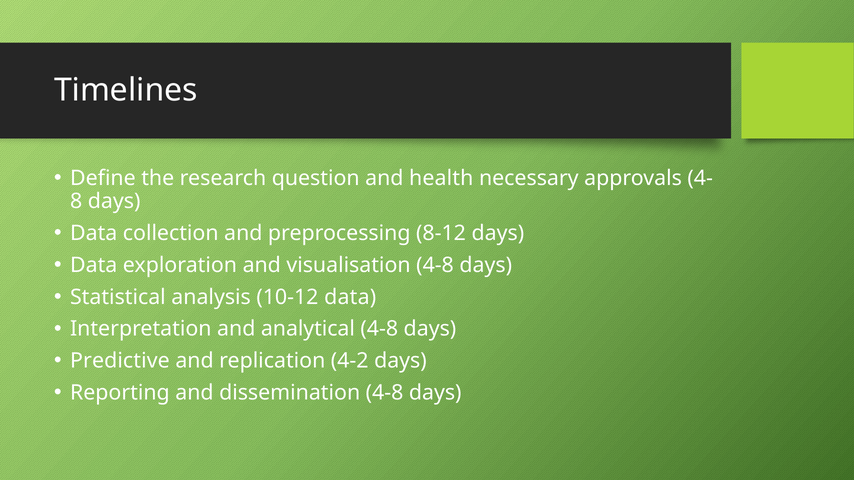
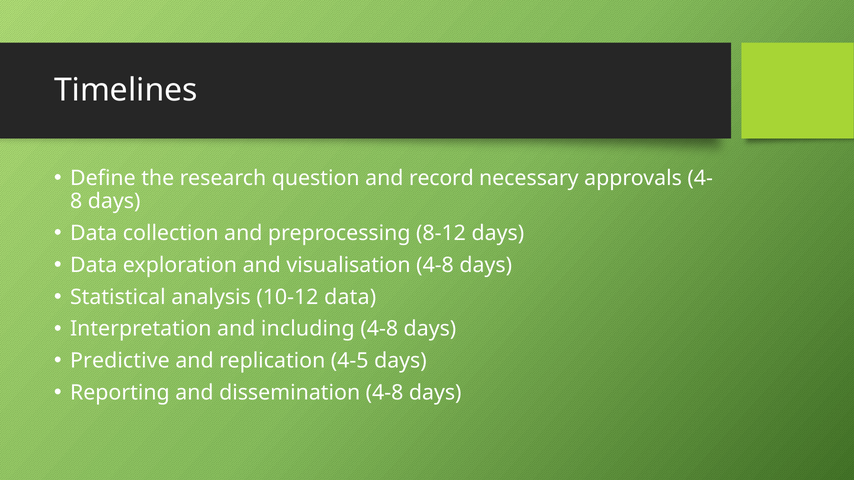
health: health -> record (441, 178)
analytical: analytical -> including (308, 329)
4-2: 4-2 -> 4-5 (350, 361)
